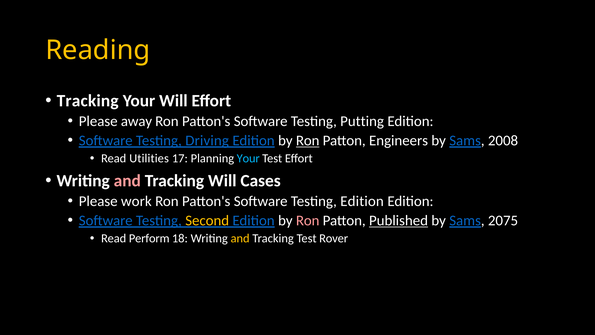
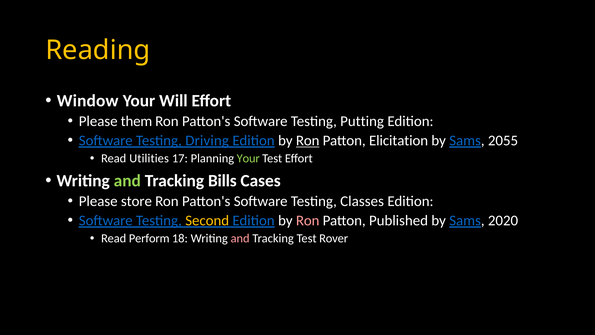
Tracking: Tracking -> Window (88, 101)
away: away -> them (136, 121)
Engineers: Engineers -> Elicitation (399, 140)
2008: 2008 -> 2055 (503, 140)
Your colour: light blue -> light green (248, 158)
and colour: pink -> light green (127, 181)
Tracking Will: Will -> Bills (222, 181)
work: work -> store (136, 201)
Testing Edition: Edition -> Classes (362, 201)
Published underline: present -> none (399, 220)
2075: 2075 -> 2020 (503, 220)
and colour: yellow -> pink (240, 238)
